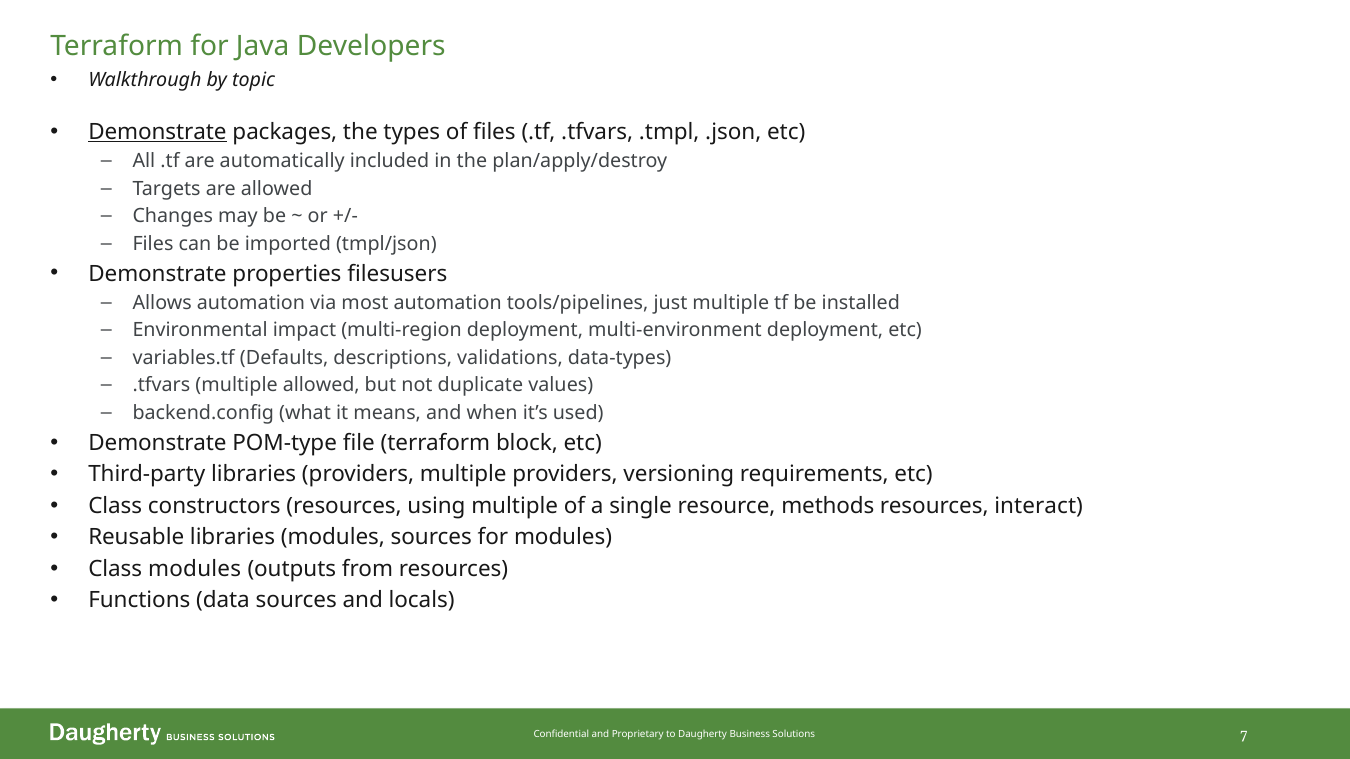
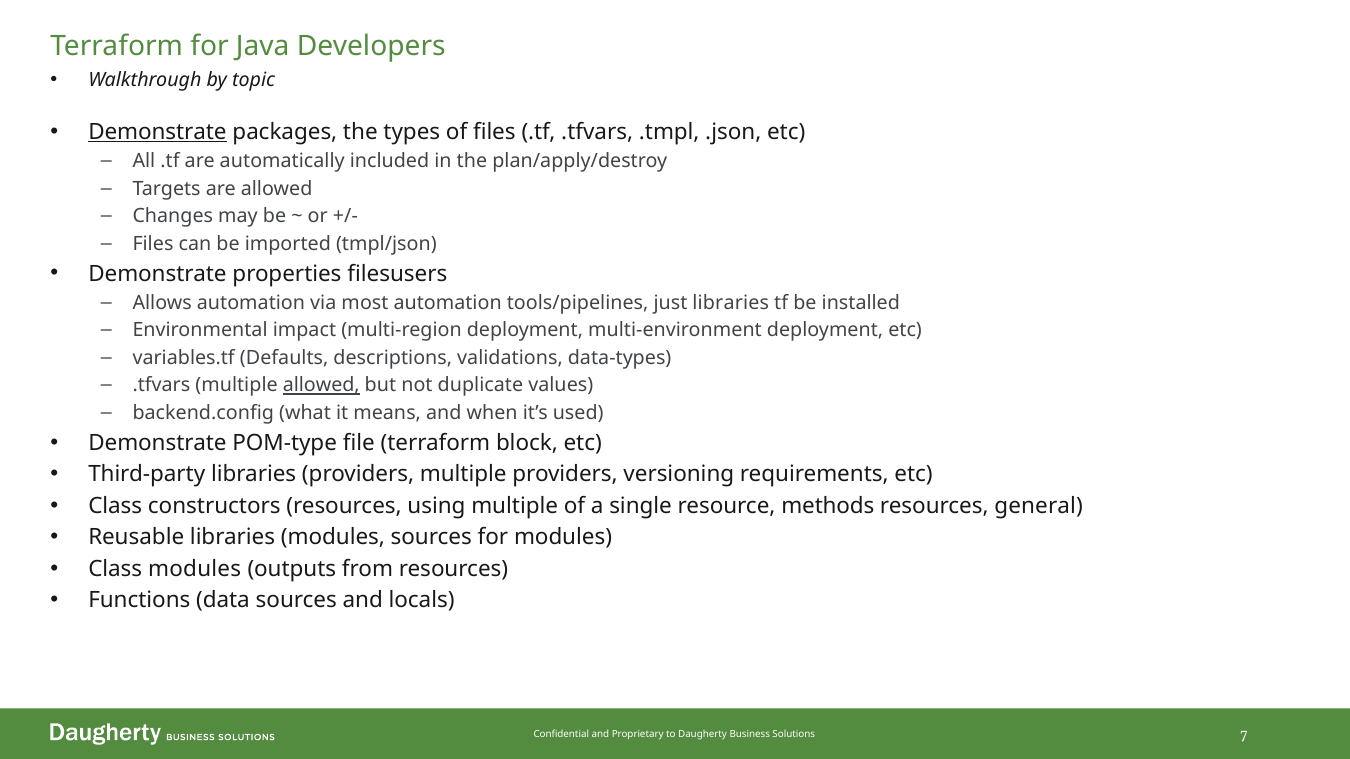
just multiple: multiple -> libraries (731, 303)
allowed underline: none -> present (321, 386)
interact: interact -> general (1039, 506)
